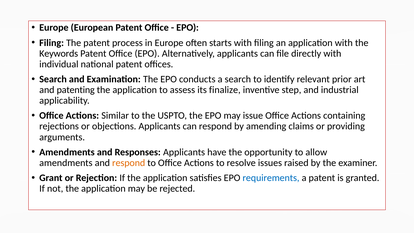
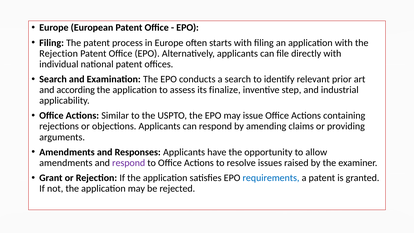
Keywords: Keywords -> Rejection (59, 53)
patenting: patenting -> according (76, 90)
respond colour: orange -> purple (129, 163)
